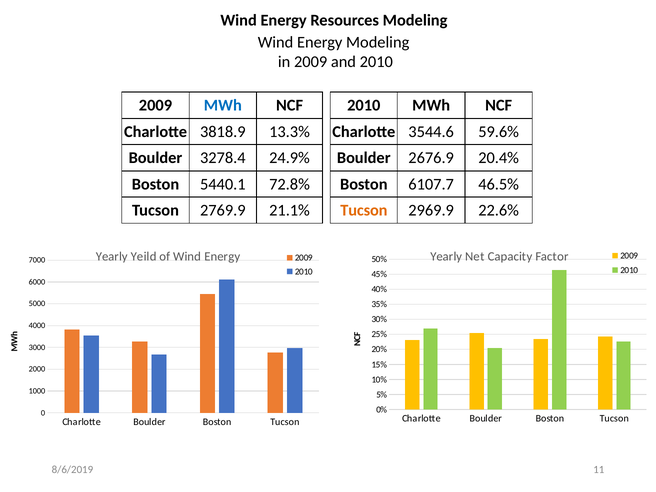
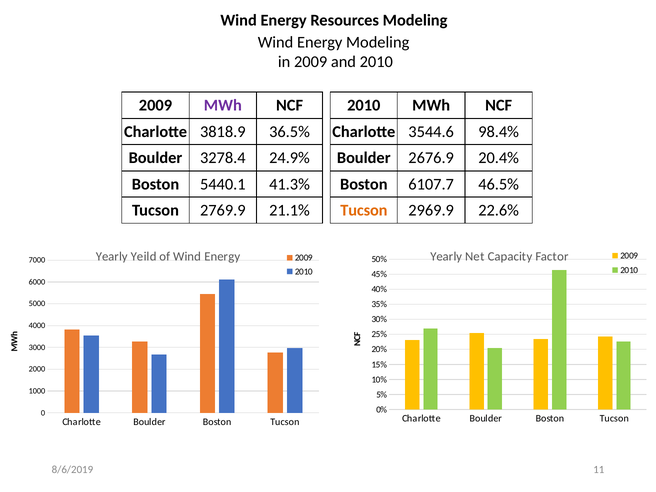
MWh colour: blue -> purple (223, 106)
13.3%: 13.3% -> 36.5% (290, 132)
59.6%: 59.6% -> 98.4% (499, 132)
72.8%: 72.8% -> 41.3% (290, 184)
